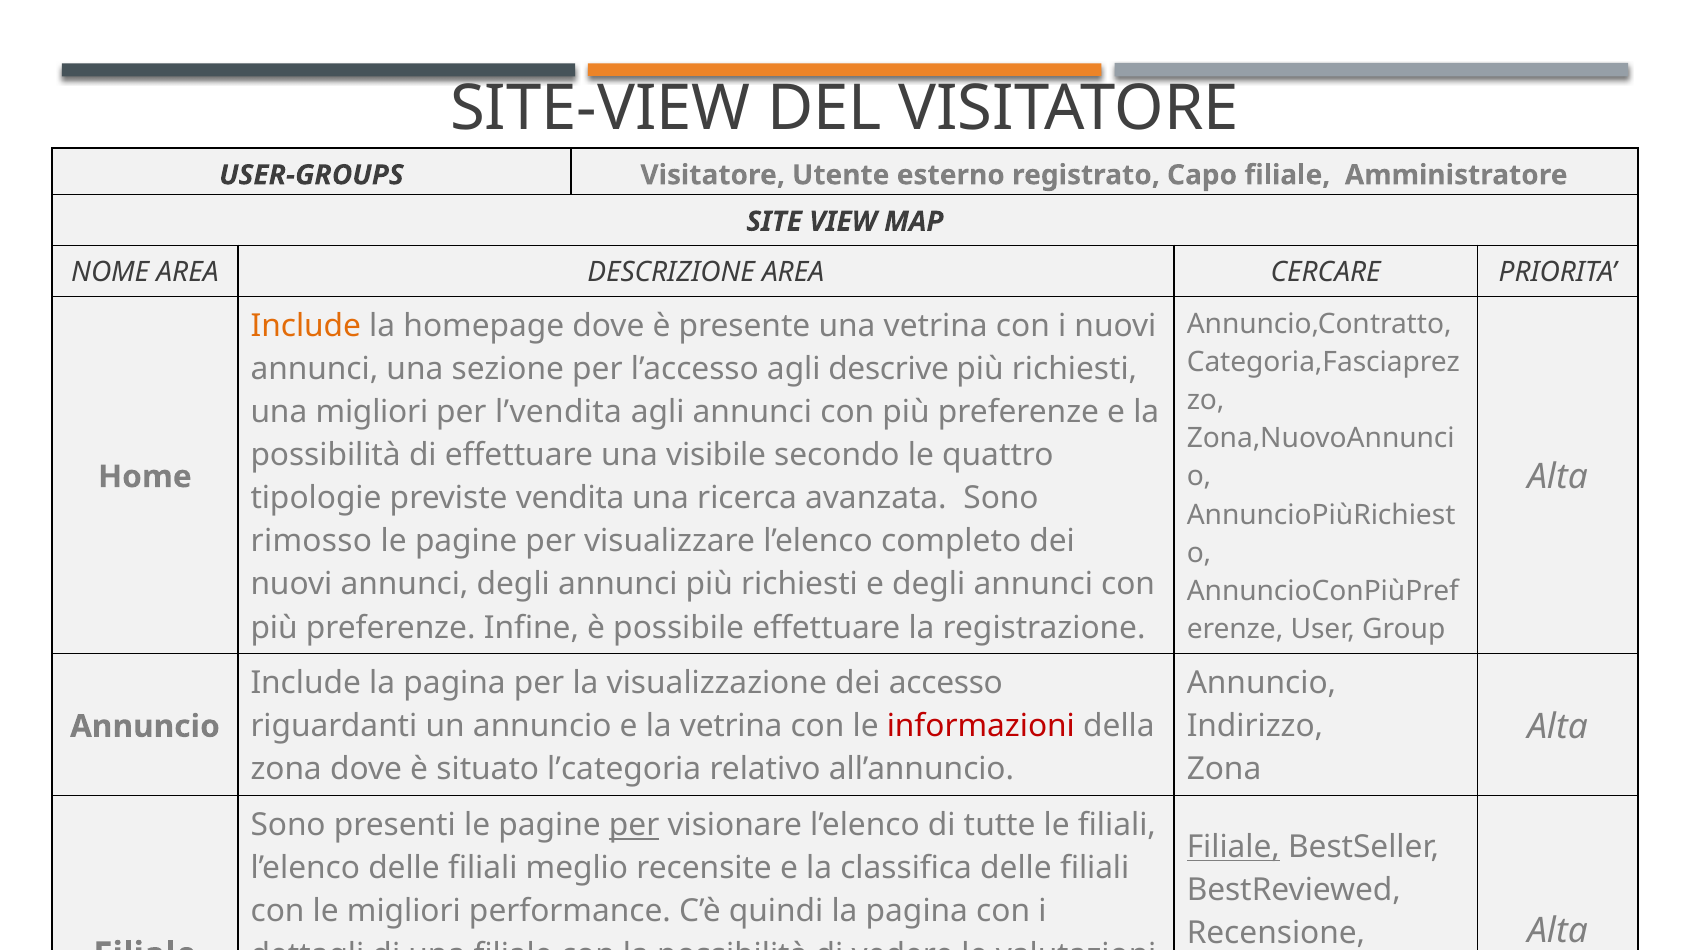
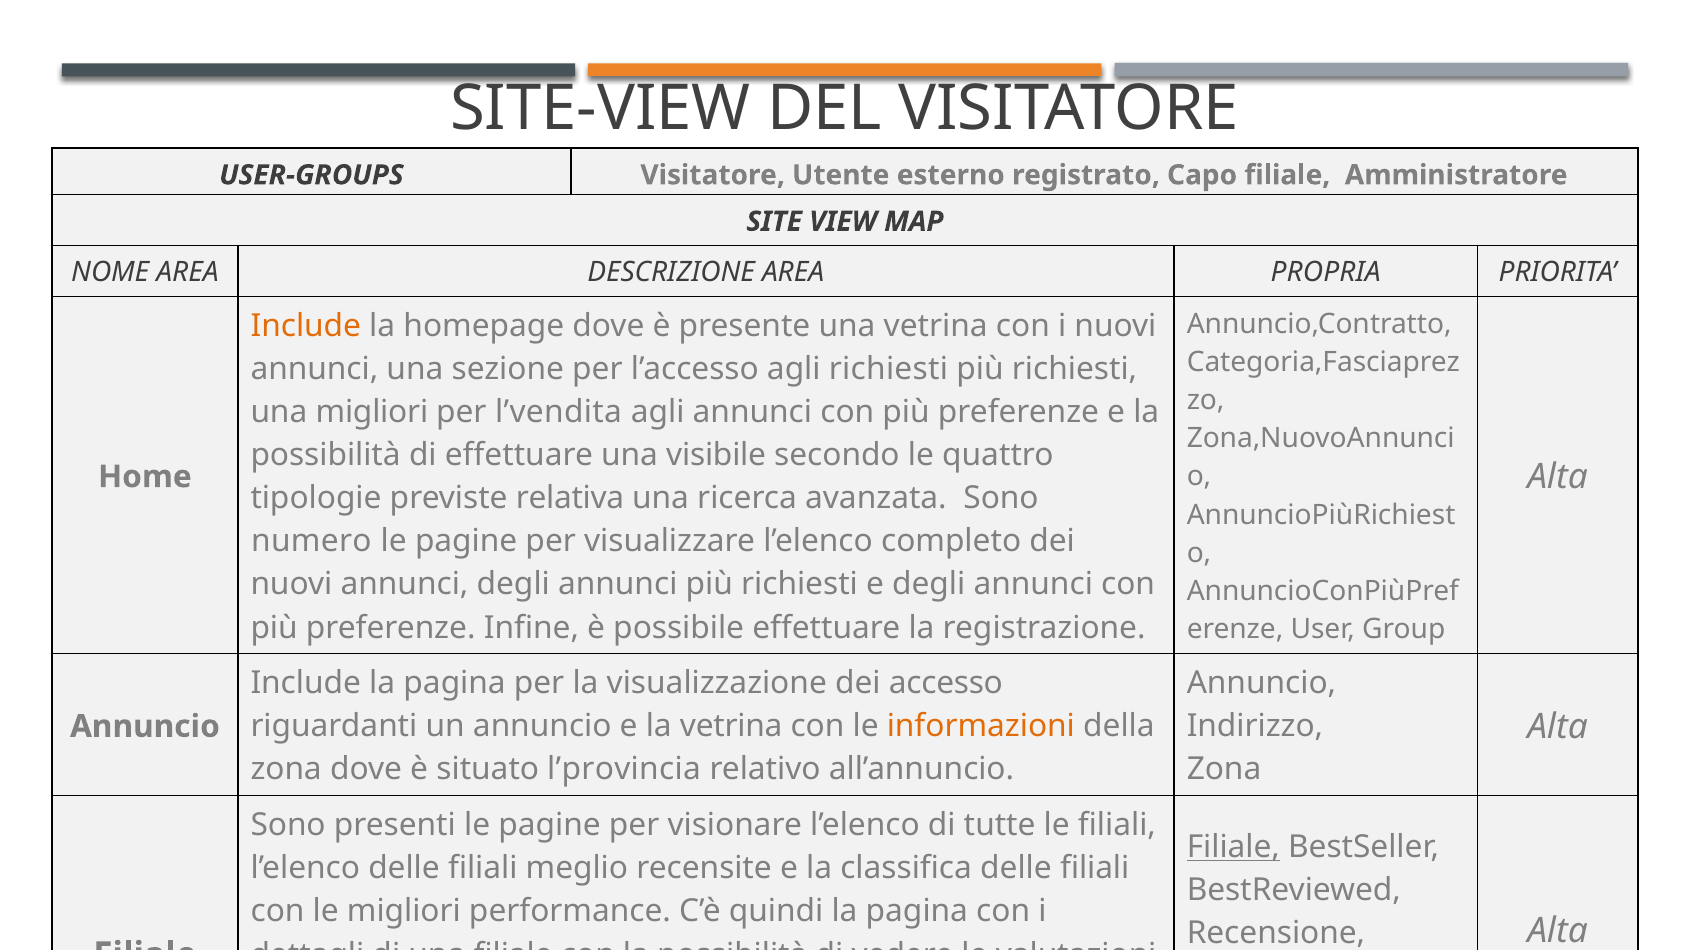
CERCARE: CERCARE -> PROPRIA (1326, 273)
agli descrive: descrive -> richiesti (888, 369)
vendita: vendita -> relativa (570, 499)
rimosso: rimosso -> numero (311, 542)
informazioni colour: red -> orange (981, 727)
l’categoria: l’categoria -> l’provincia (624, 770)
per underline: present -> none (634, 826)
